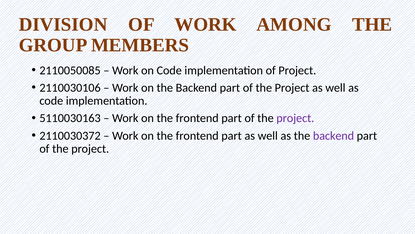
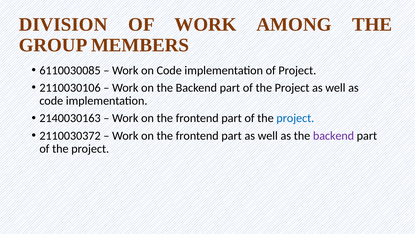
2110050085: 2110050085 -> 6110030085 (70, 70)
5110030163: 5110030163 -> 2140030163 (70, 118)
project colour: purple -> blue (295, 118)
